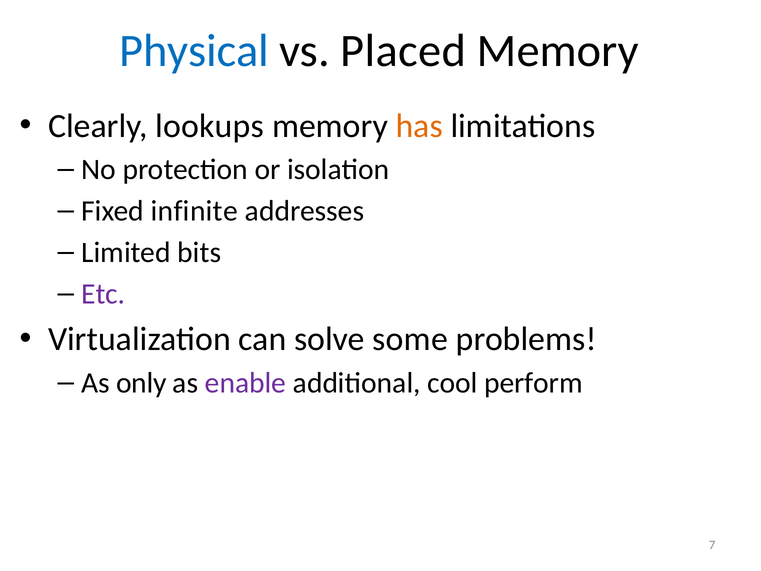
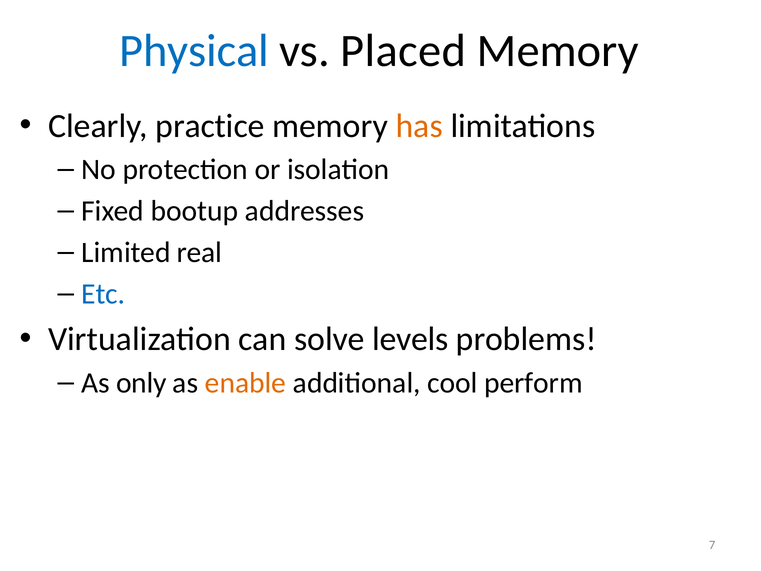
lookups: lookups -> practice (210, 126)
infinite: infinite -> bootup (194, 211)
bits: bits -> real (199, 252)
Etc colour: purple -> blue (103, 294)
some: some -> levels (410, 339)
enable colour: purple -> orange (246, 383)
